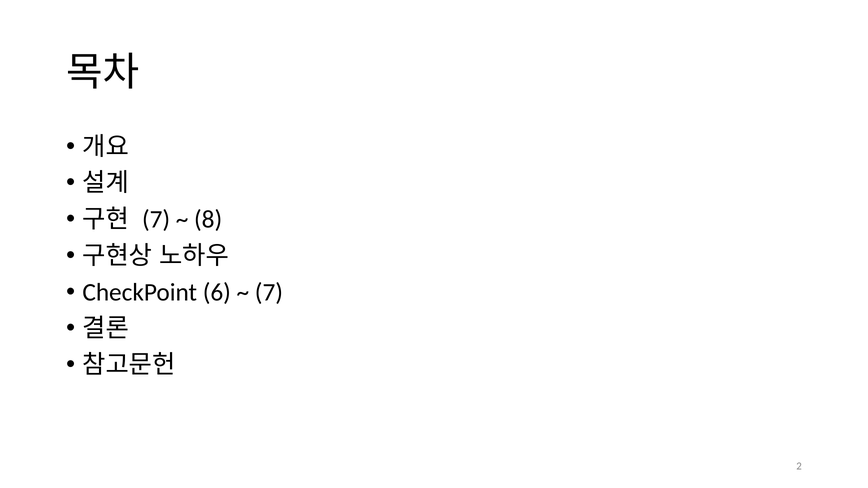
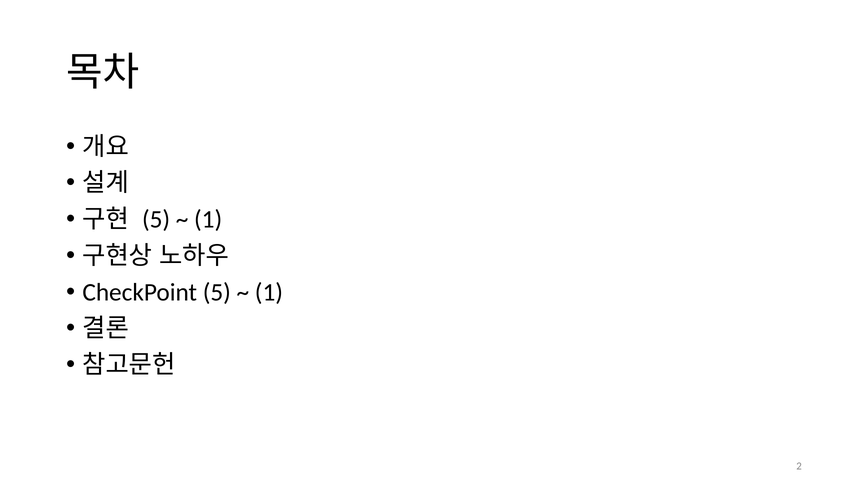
7: 7 -> 5 (156, 220)
8: 8 -> 1 (208, 220)
CheckPoint 6: 6 -> 5 (217, 292)
7: 7 -> 1 (269, 292)
